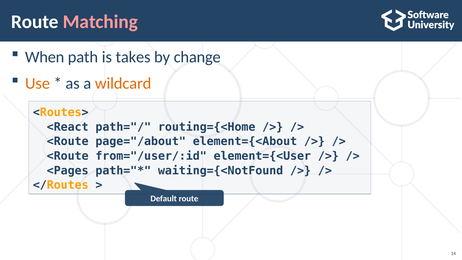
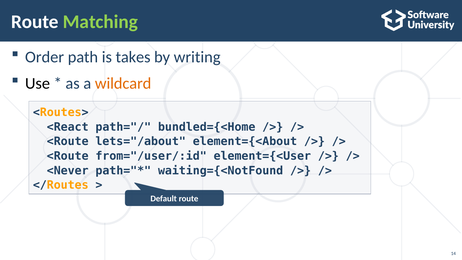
Matching colour: pink -> light green (100, 22)
When: When -> Order (45, 57)
change: change -> writing (197, 57)
Use colour: orange -> black (38, 83)
routing={<Home: routing={<Home -> bundled={<Home (207, 127)
page="/about: page="/about -> lets="/about (141, 141)
<Pages: <Pages -> <Never (68, 171)
